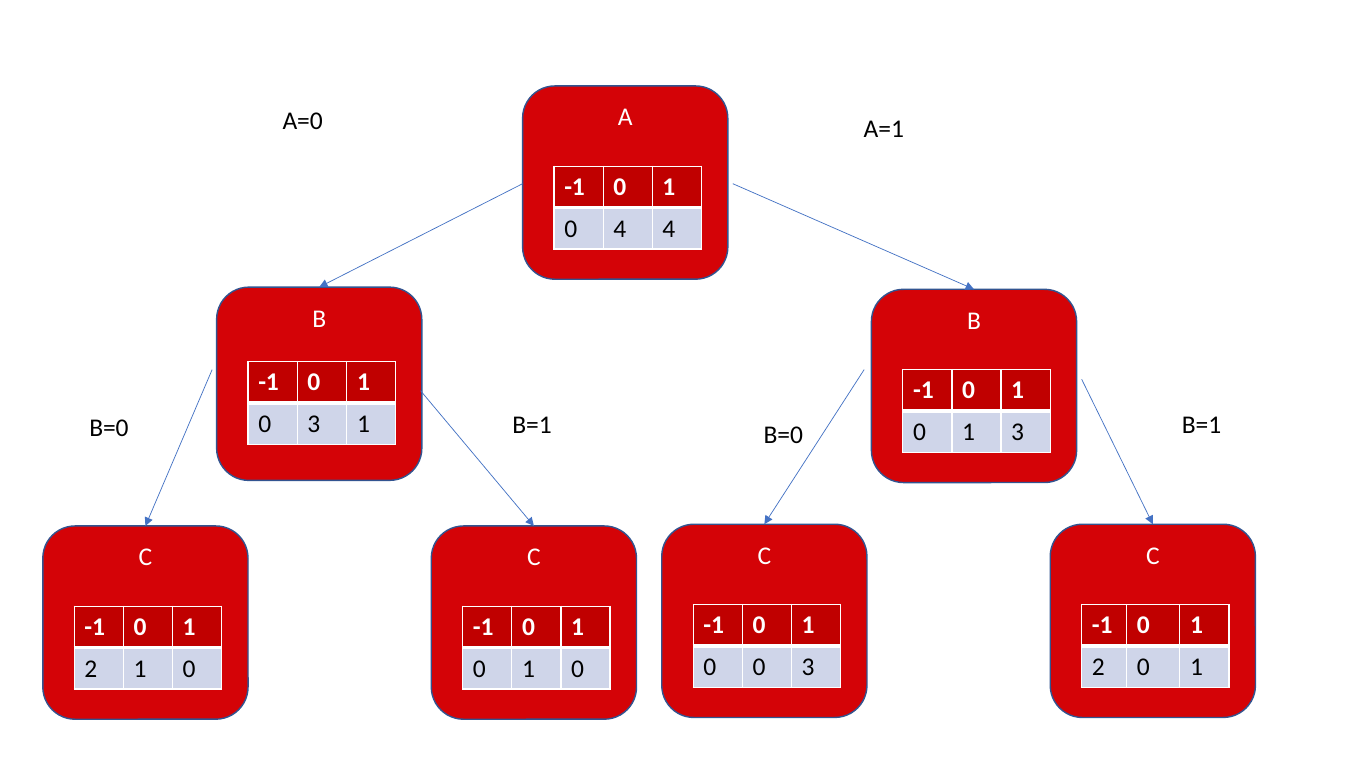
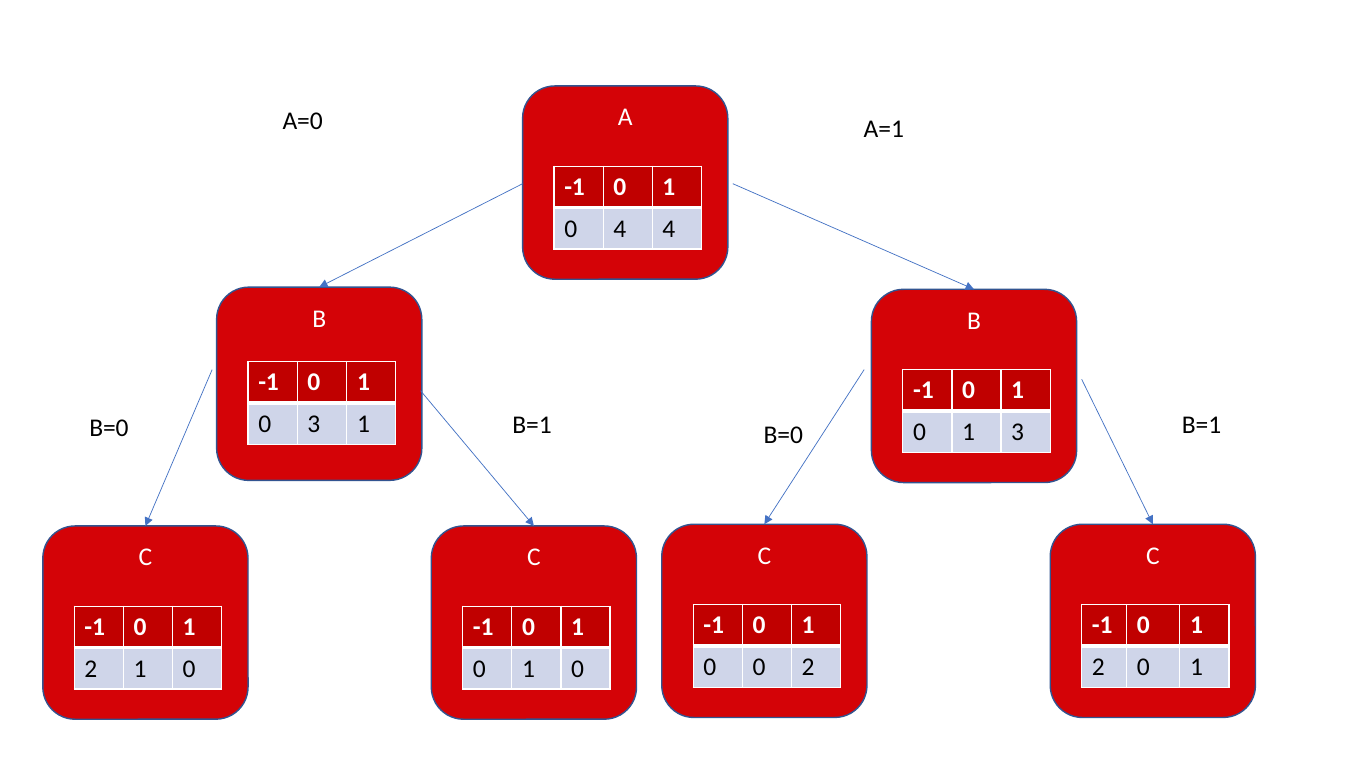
0 0 3: 3 -> 2 (808, 667)
